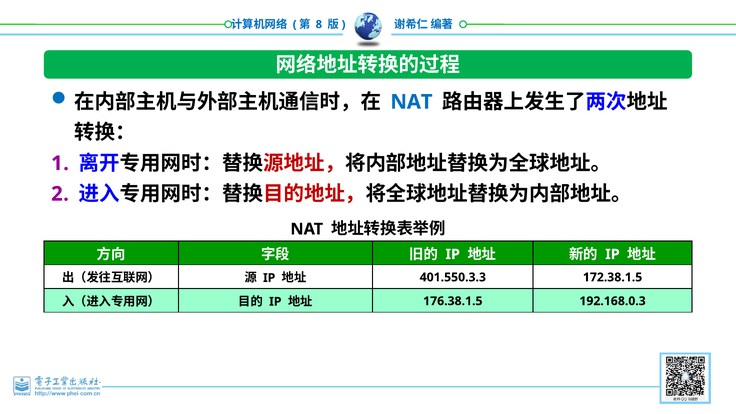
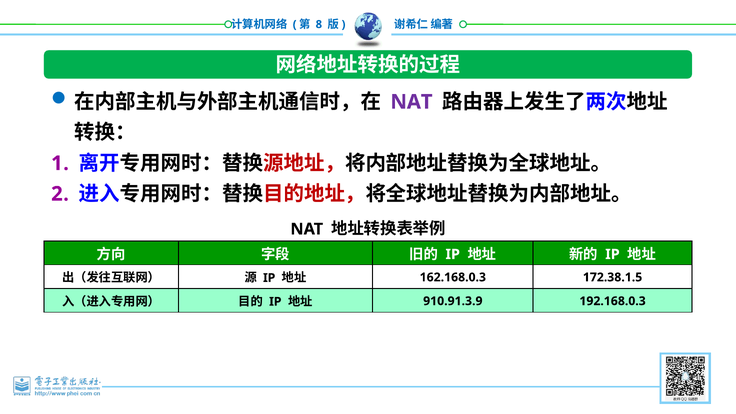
NAT colour: blue -> purple (411, 102)
401.550.3.3: 401.550.3.3 -> 162.168.0.3 (453, 277)
176.38.1.5: 176.38.1.5 -> 910.91.3.9 (453, 301)
